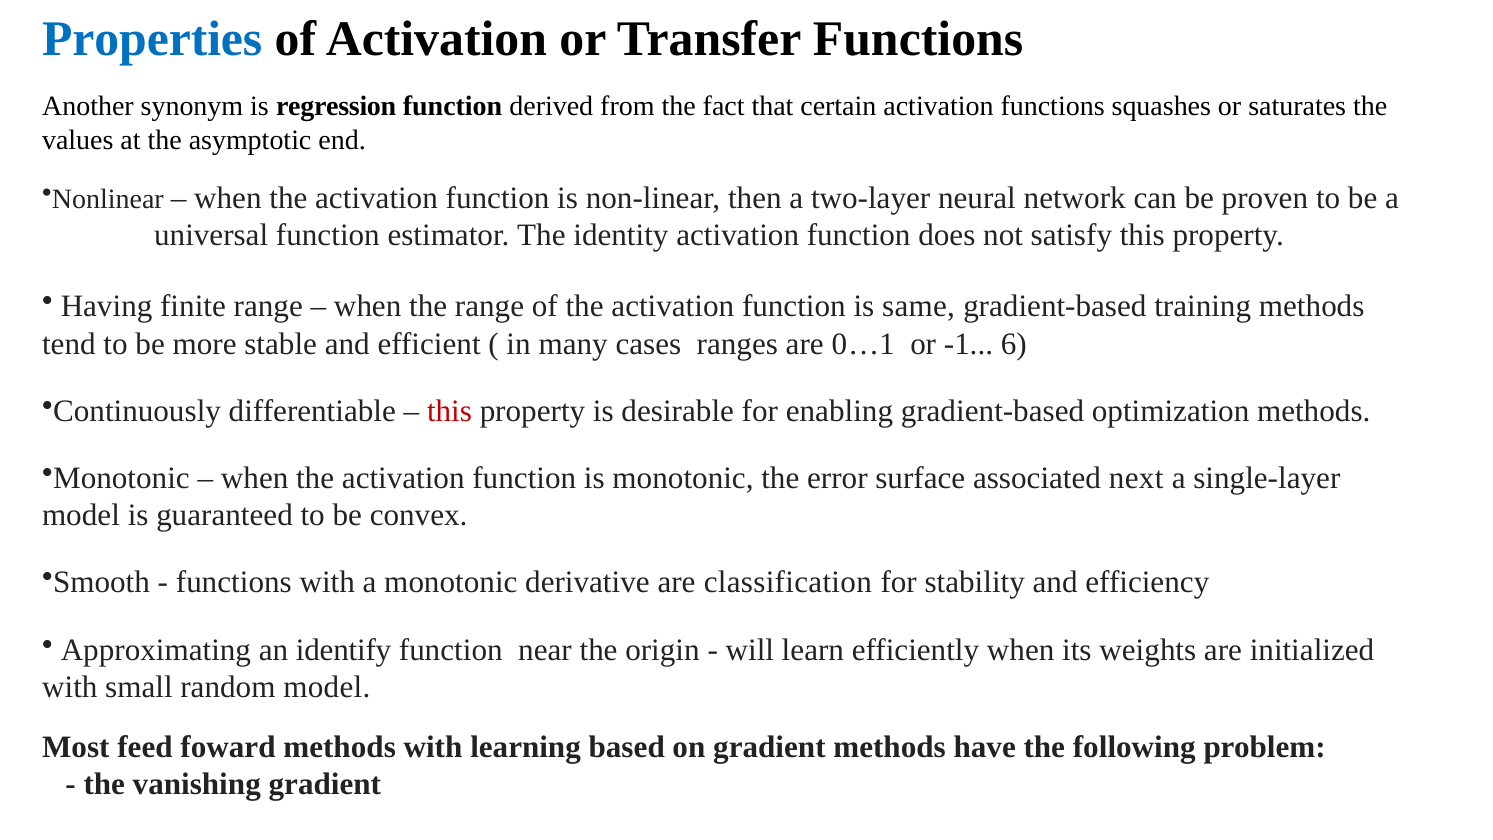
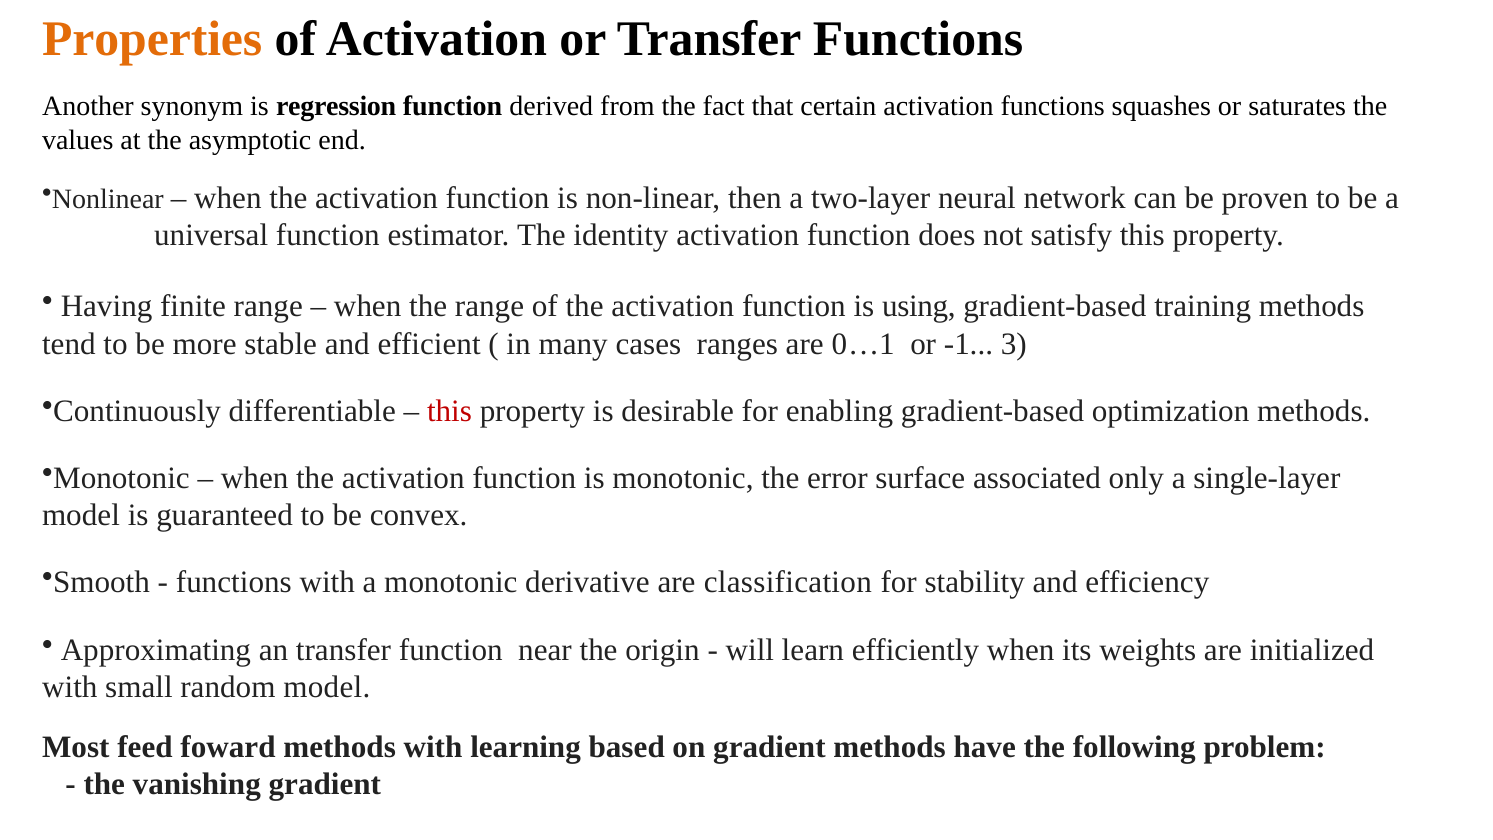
Properties colour: blue -> orange (152, 39)
same: same -> using (919, 306)
6: 6 -> 3 (1014, 344)
next: next -> only (1136, 478)
an identify: identify -> transfer (344, 650)
